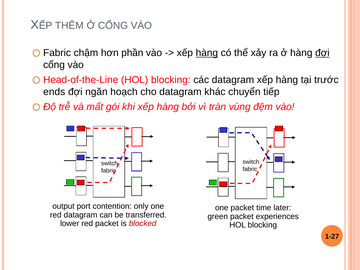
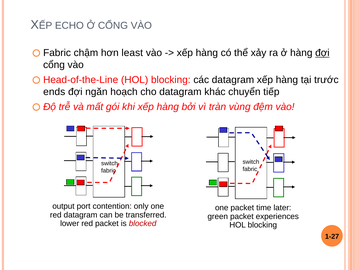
THÊM: THÊM -> ECHO (69, 26)
phần: phần -> least (132, 53)
hàng underline: present -> none (207, 53)
